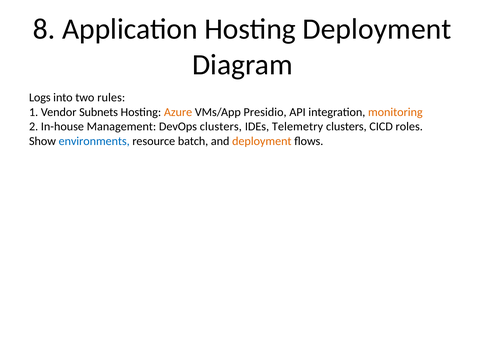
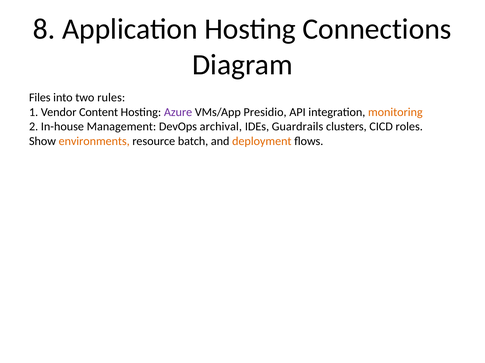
Hosting Deployment: Deployment -> Connections (377, 29)
Logs: Logs -> Files (40, 98)
Subnets: Subnets -> Content (99, 112)
Azure colour: orange -> purple (178, 112)
DevOps clusters: clusters -> archival (221, 127)
Telemetry: Telemetry -> Guardrails (298, 127)
environments colour: blue -> orange (94, 141)
